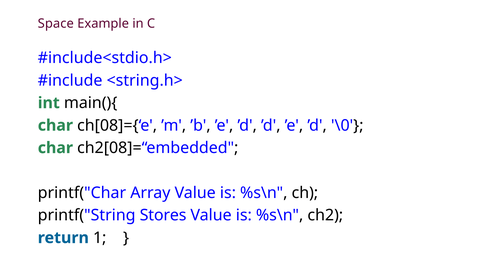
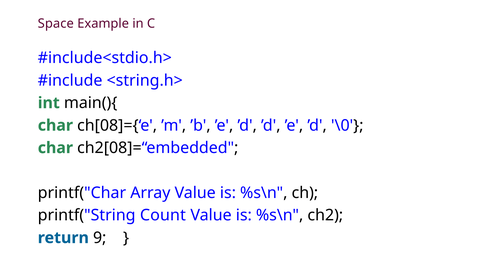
Stores: Stores -> Count (163, 215)
1: 1 -> 9 (100, 237)
